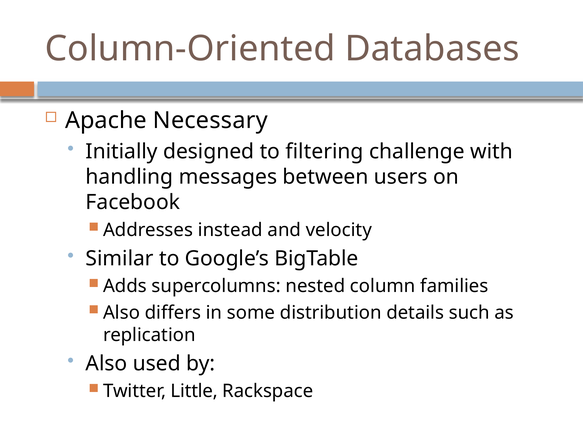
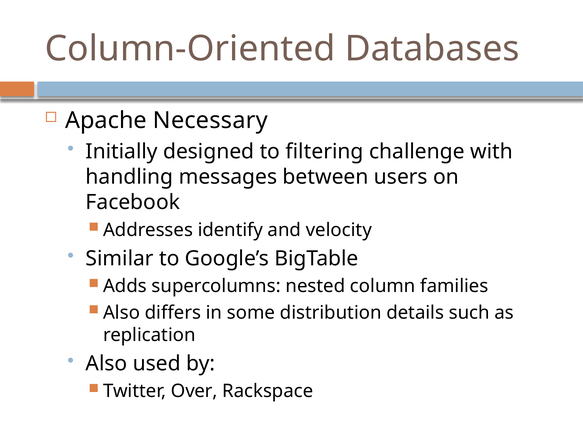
instead: instead -> identify (230, 230)
Little: Little -> Over (194, 391)
